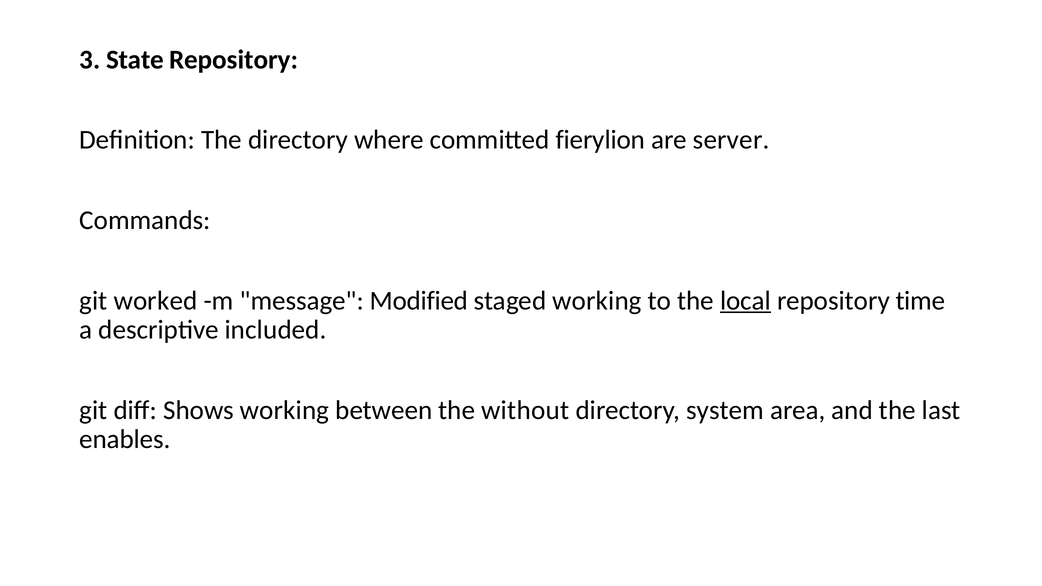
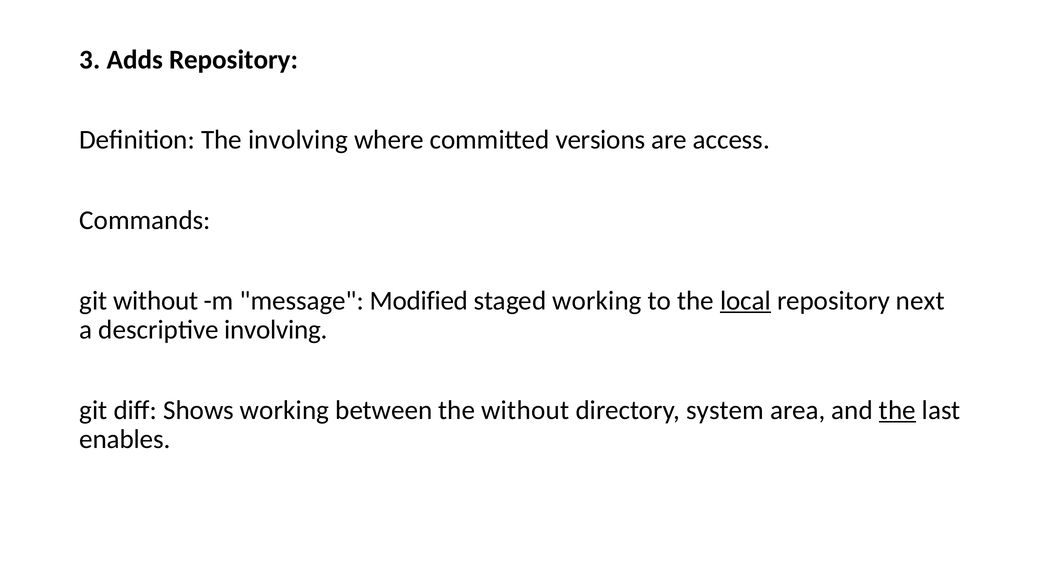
State: State -> Adds (135, 60)
The directory: directory -> involving (298, 140)
fierylion: fierylion -> versions (600, 140)
server: server -> access (731, 140)
git worked: worked -> without (156, 301)
time: time -> next (920, 301)
descriptive included: included -> involving (276, 330)
the underline: none -> present (897, 410)
